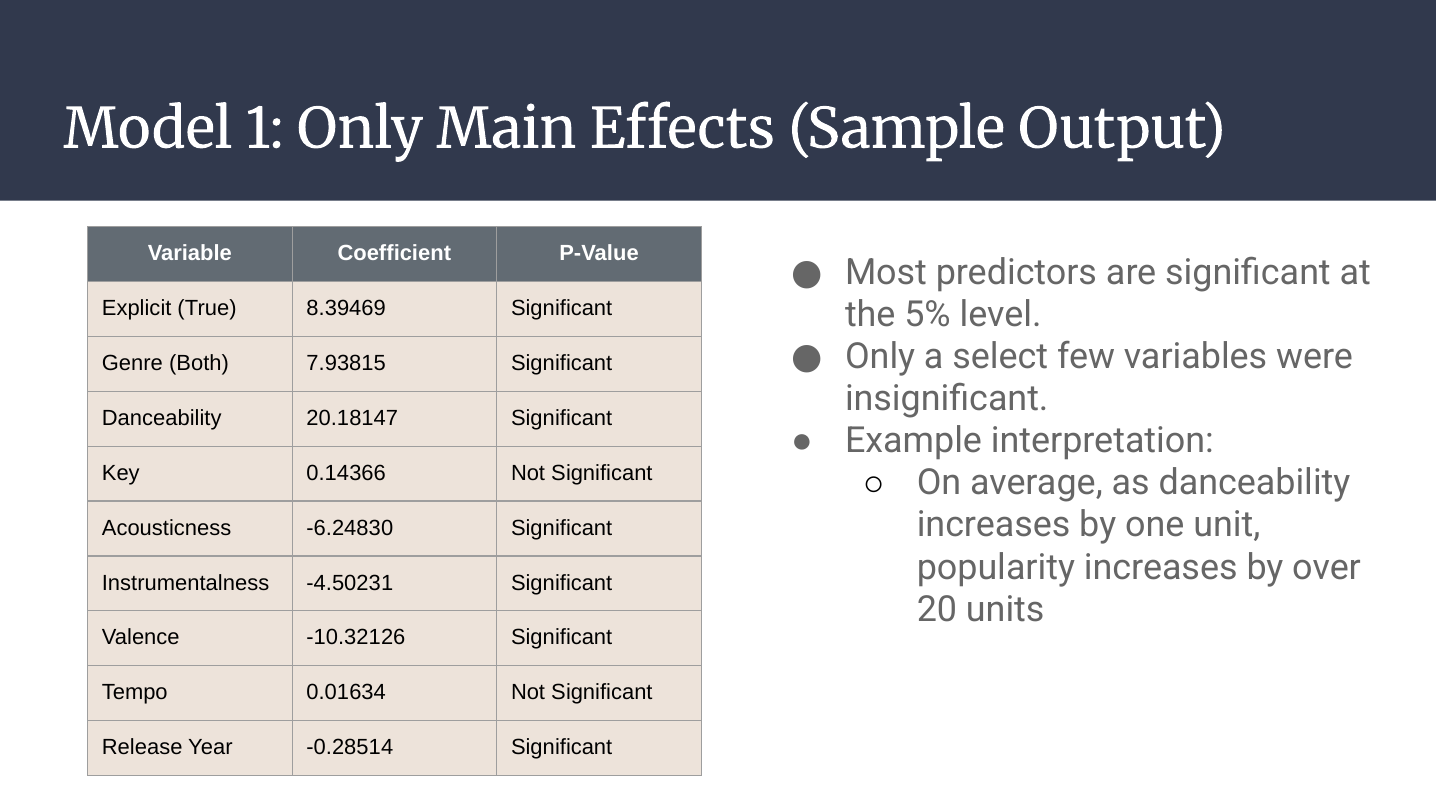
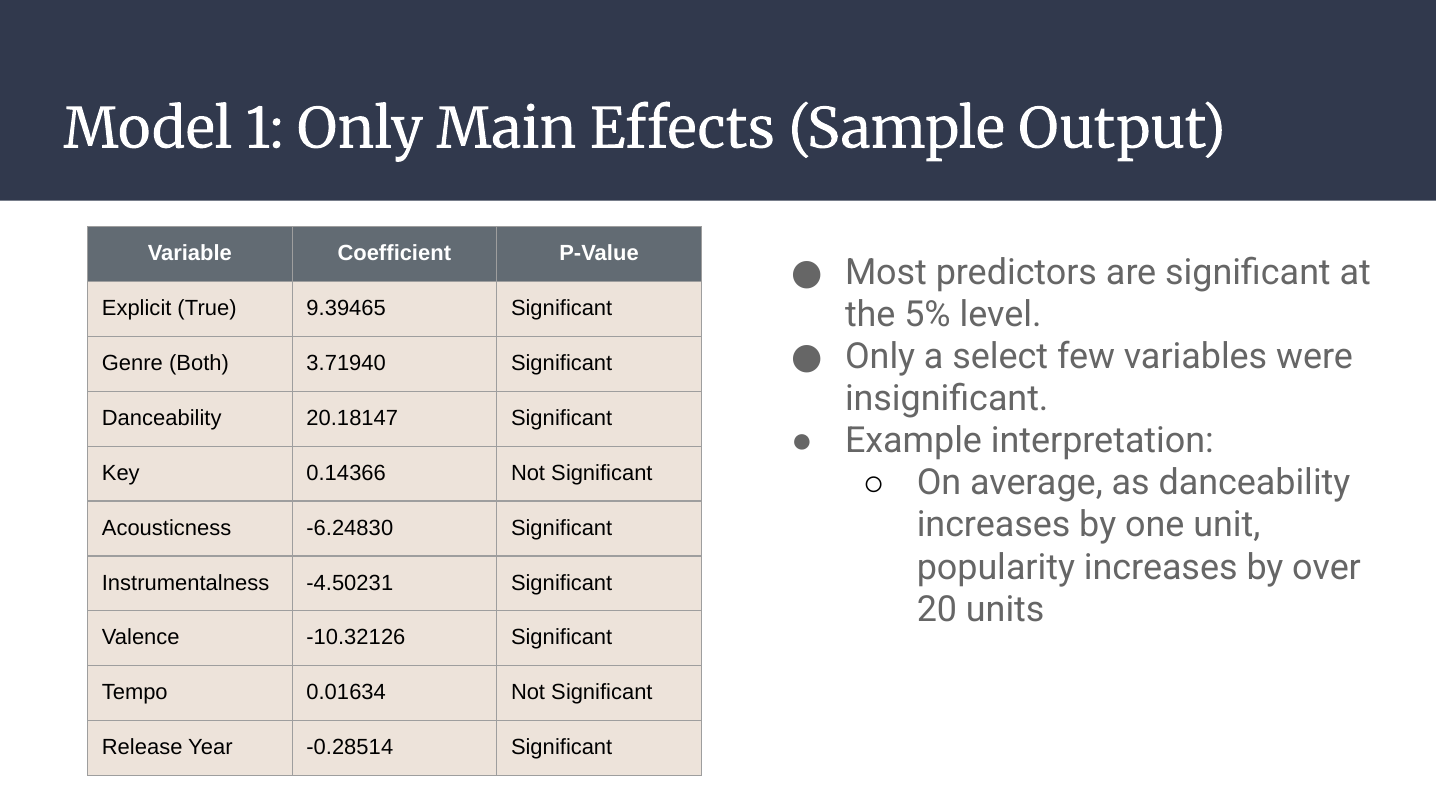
8.39469: 8.39469 -> 9.39465 (346, 309)
7.93815: 7.93815 -> 3.71940 (346, 363)
